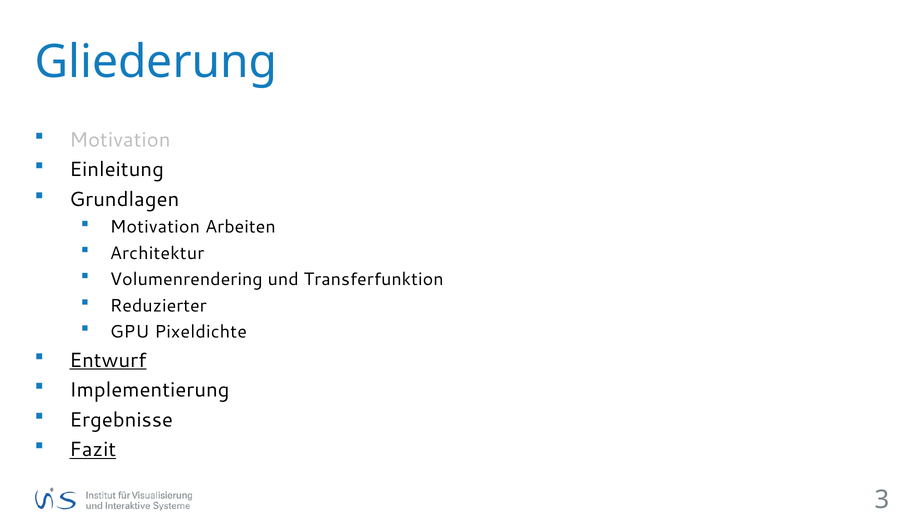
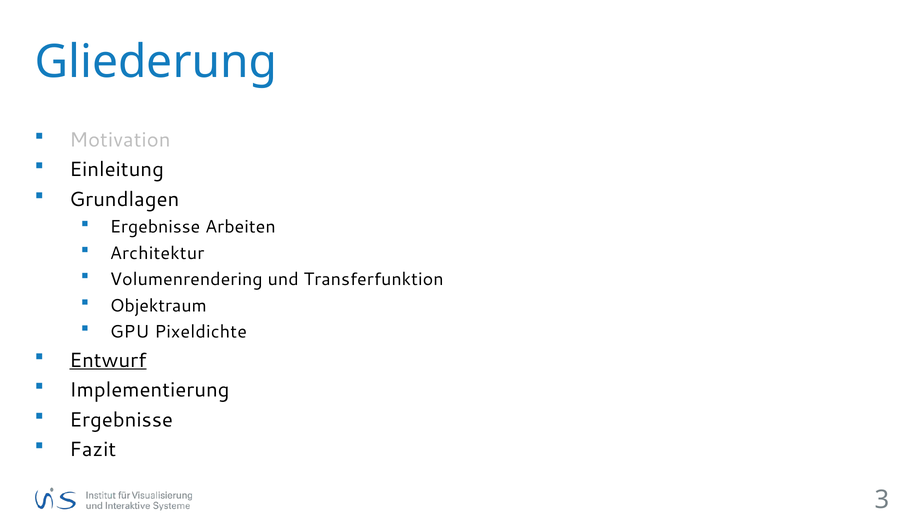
Motivation: Motivation -> Ergebnisse (155, 227)
Reduzierter: Reduzierter -> Objektraum (158, 306)
Fazit underline: present -> none (93, 449)
